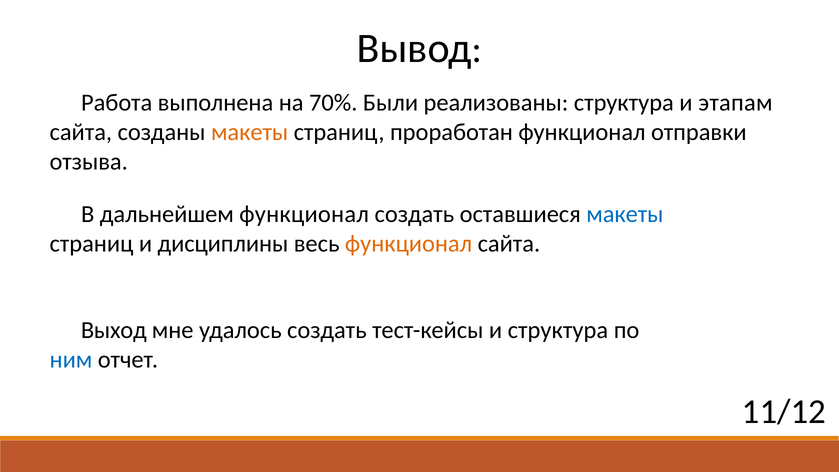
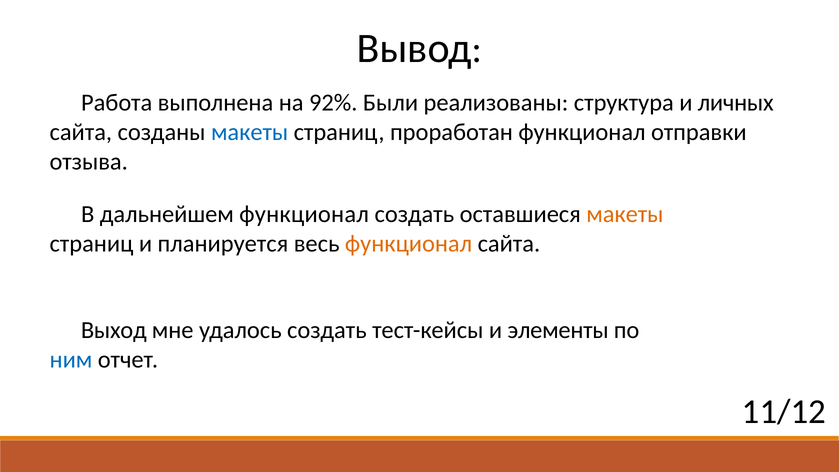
70%: 70% -> 92% (333, 103)
этапам: этапам -> личных (736, 103)
макеты colour: orange -> blue (250, 132)
макеты colour: blue -> orange (625, 214)
дисциплины: дисциплины -> планируется (223, 243)
и структура: структура -> элементы (558, 330)
